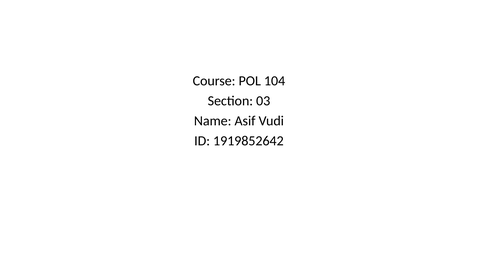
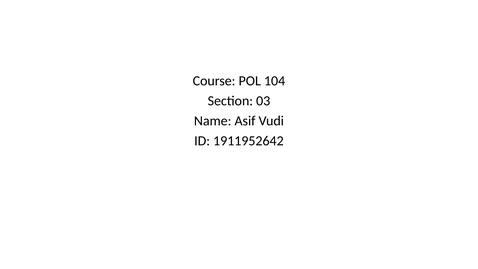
1919852642: 1919852642 -> 1911952642 (248, 141)
